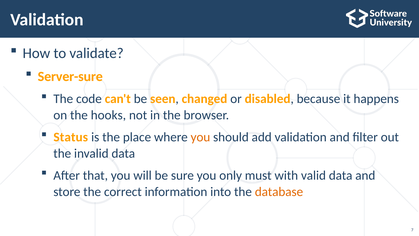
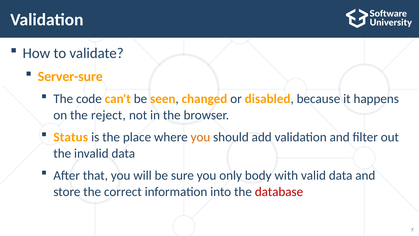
hooks: hooks -> reject (108, 115)
must: must -> body (258, 175)
database colour: orange -> red (279, 192)
